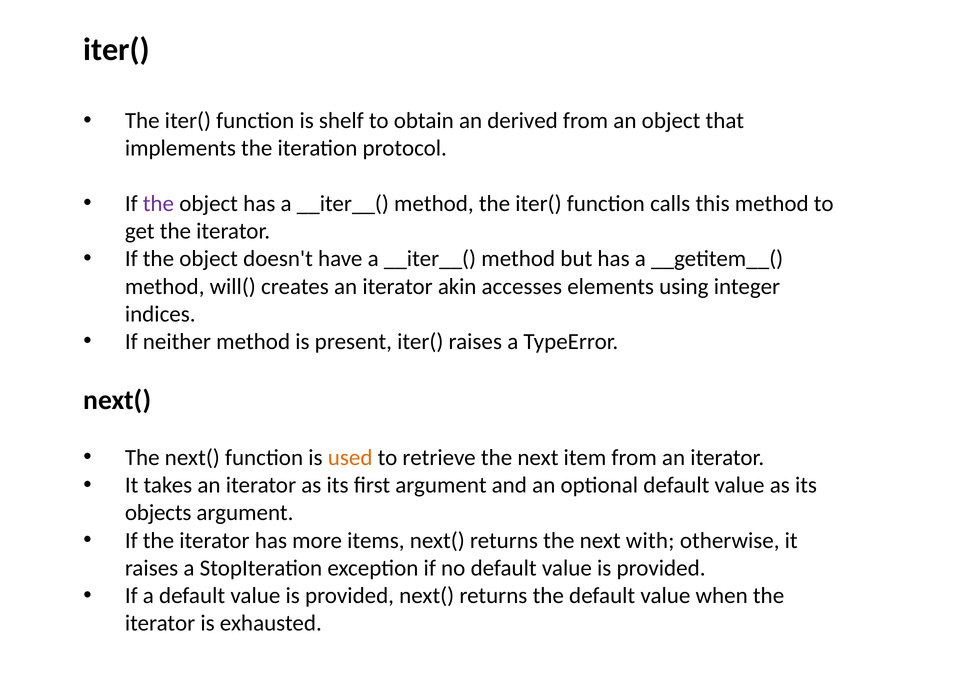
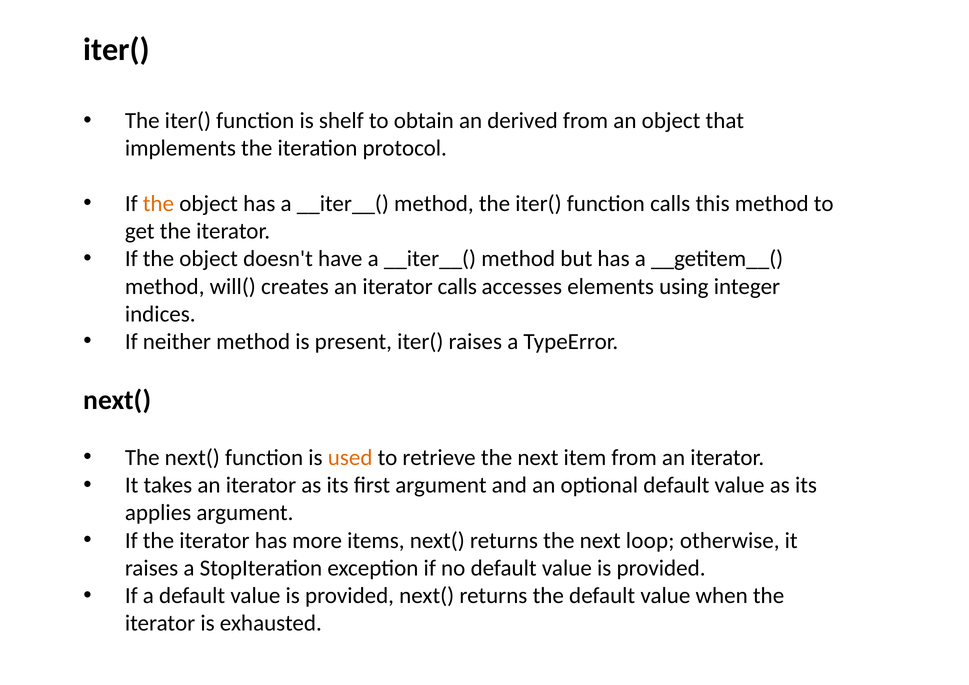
the colour: purple -> orange (158, 204)
iterator akin: akin -> calls (457, 287)
objects: objects -> applies (158, 513)
with: with -> loop (650, 541)
